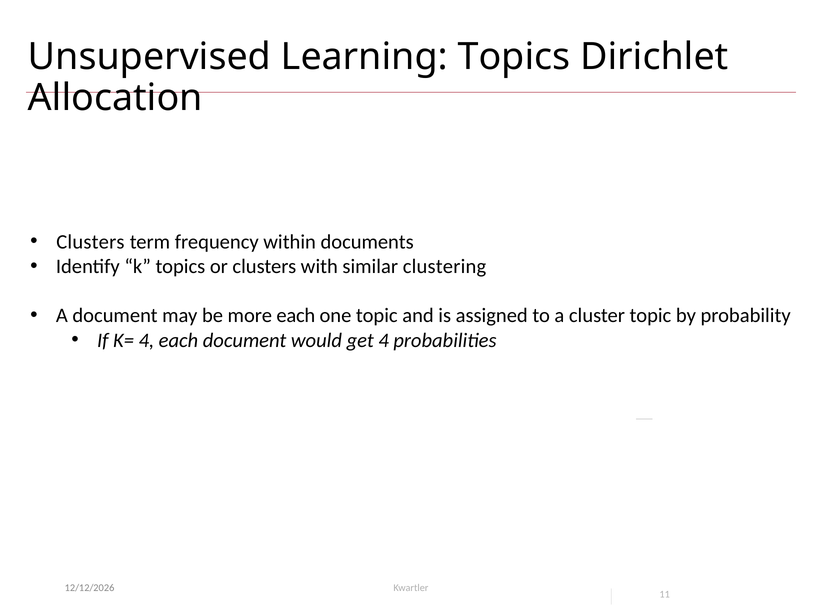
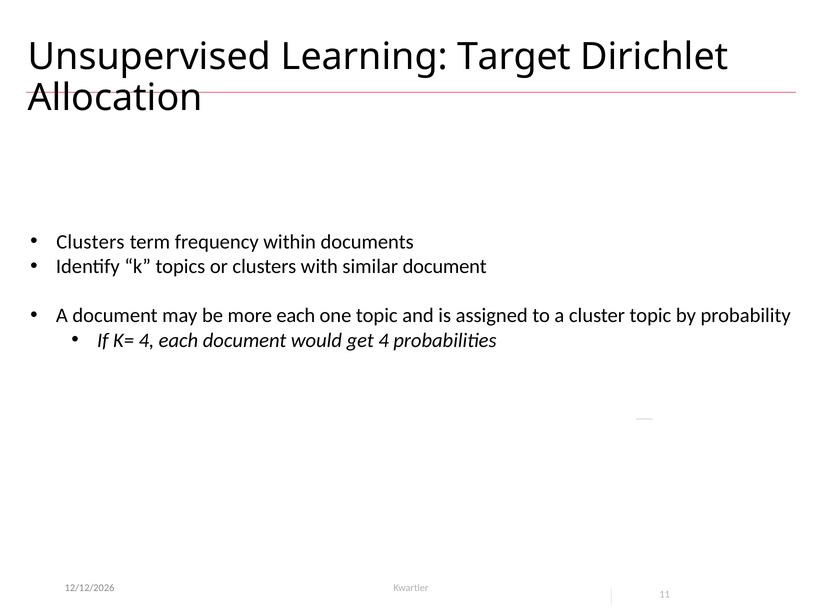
Learning Topics: Topics -> Target (514, 57)
similar clustering: clustering -> document (445, 267)
